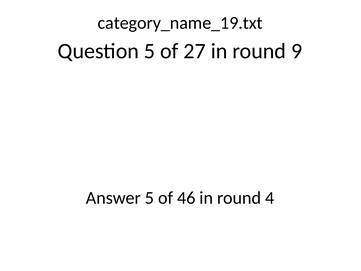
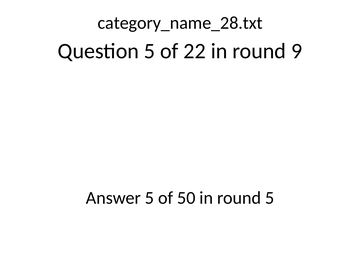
category_name_19.txt: category_name_19.txt -> category_name_28.txt (180, 23)
27: 27 -> 22 (195, 51)
46: 46 -> 50 (186, 198)
round 4: 4 -> 5 (270, 198)
